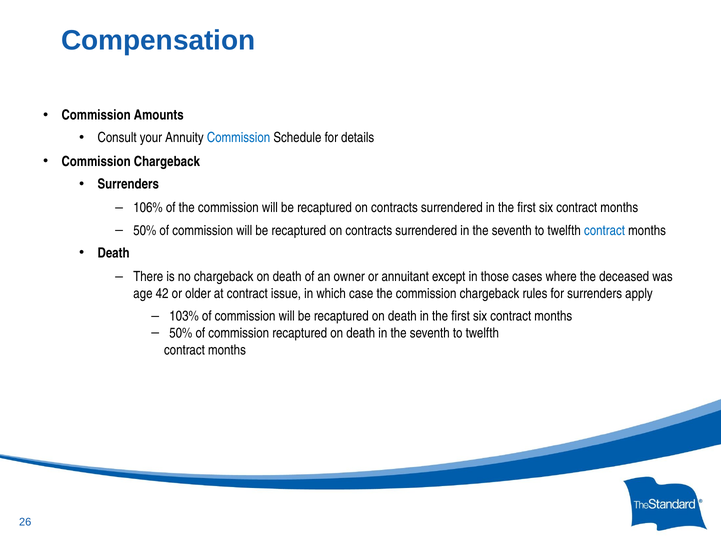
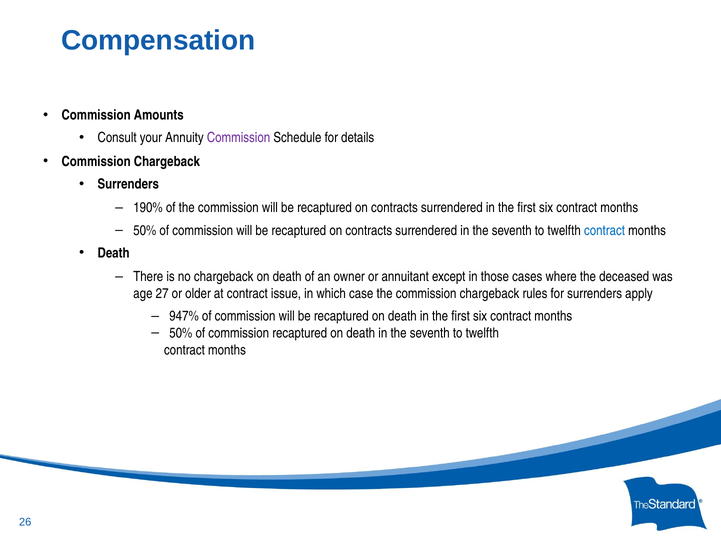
Commission colour: blue -> purple (239, 138)
106%: 106% -> 190% (148, 208)
42: 42 -> 27 (162, 293)
103%: 103% -> 947% (184, 316)
